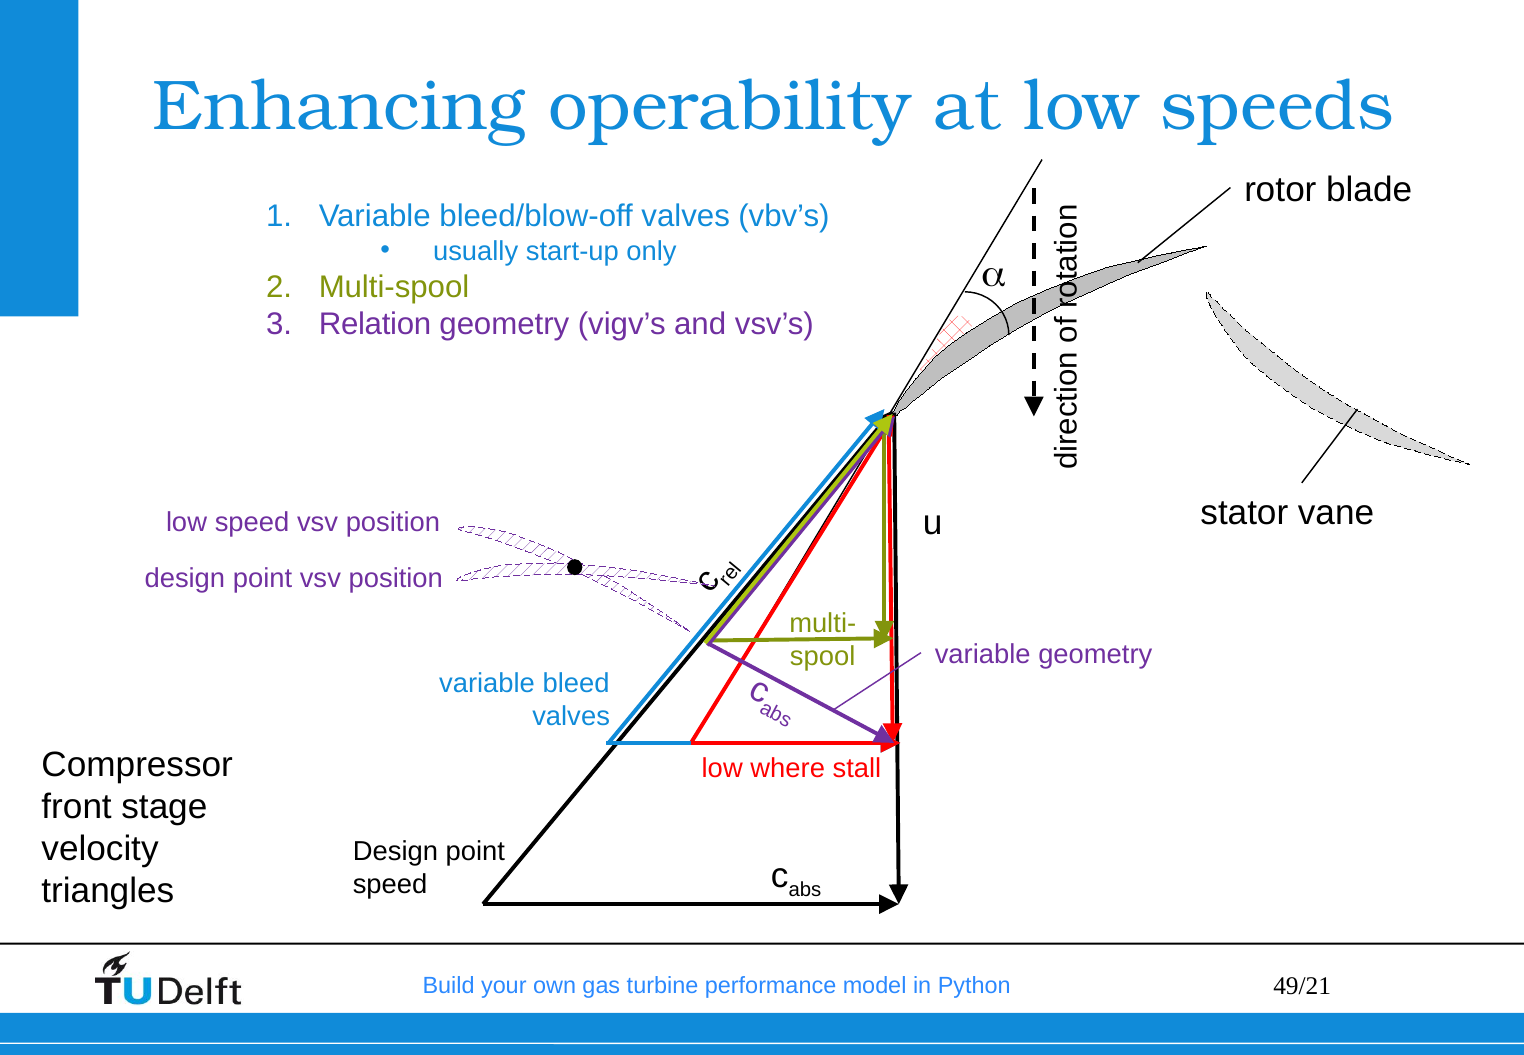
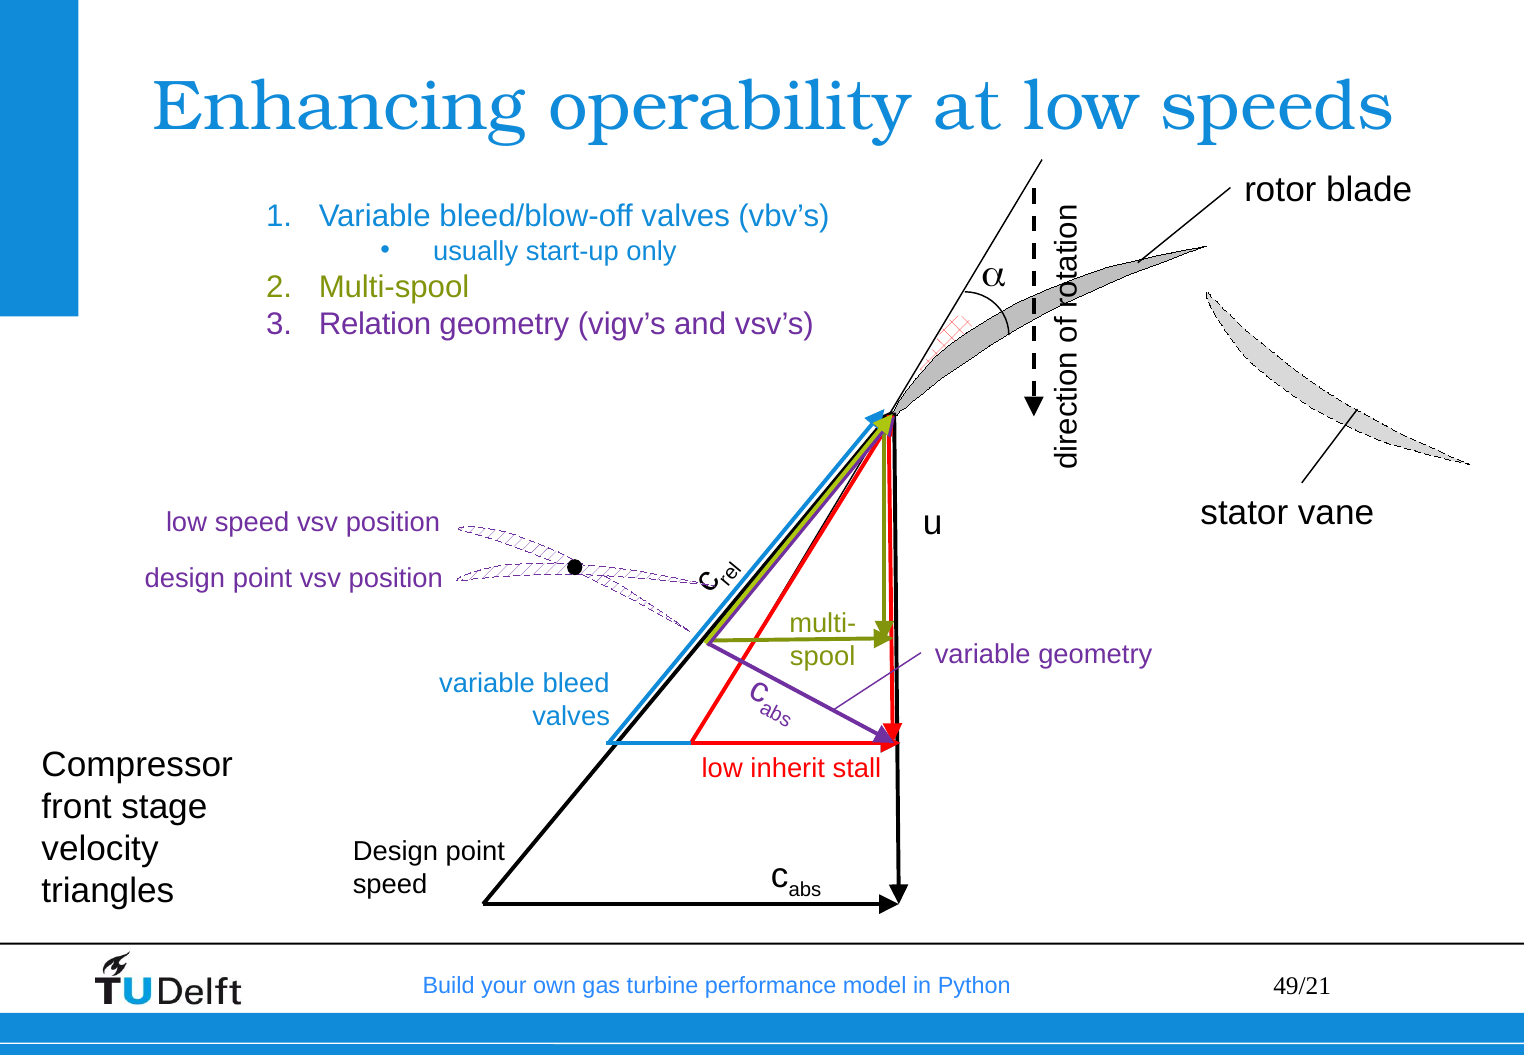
where: where -> inherit (788, 768)
